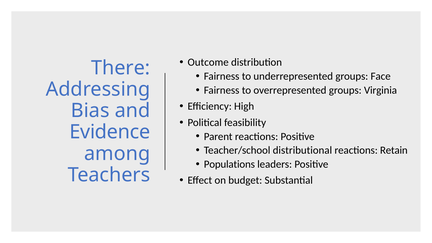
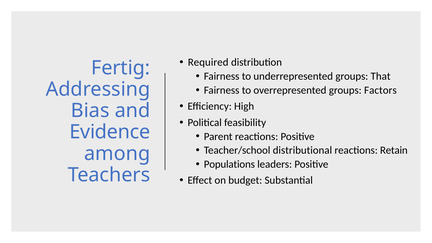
Outcome: Outcome -> Required (208, 62)
There: There -> Fertig (121, 68)
Face: Face -> That (381, 76)
Virginia: Virginia -> Factors (380, 90)
